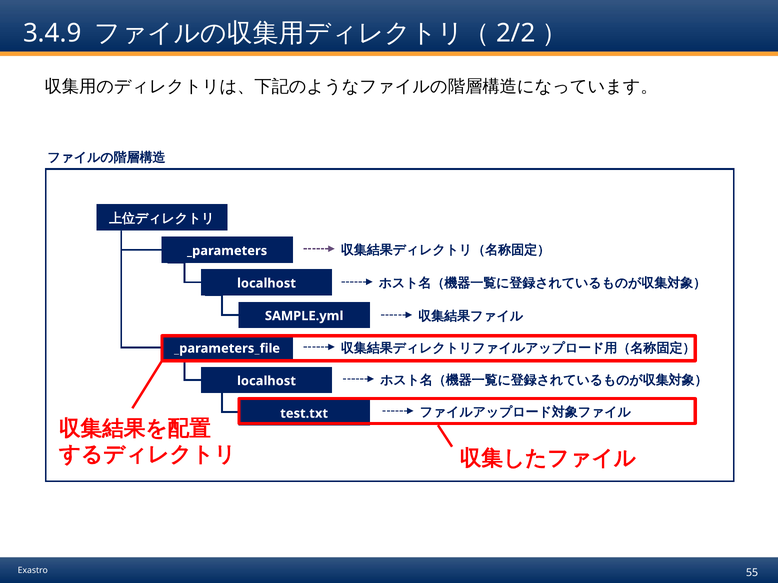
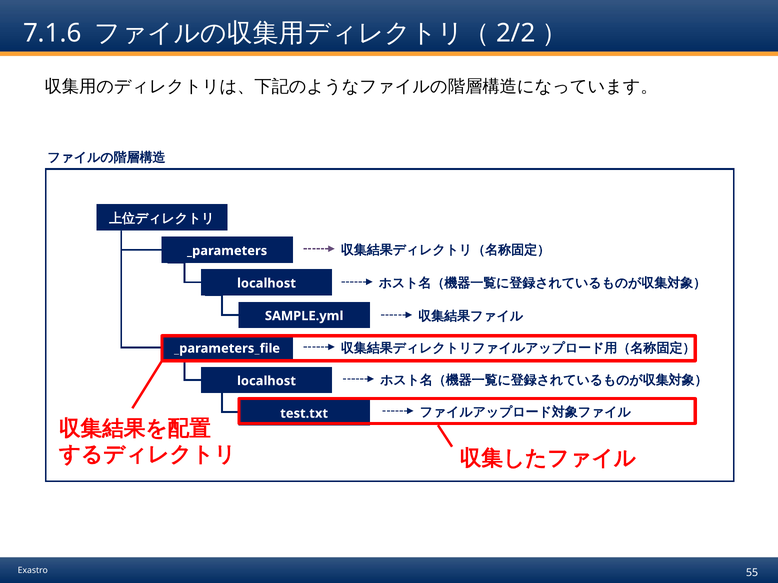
3.4.9: 3.4.9 -> 7.1.6 (52, 33)
